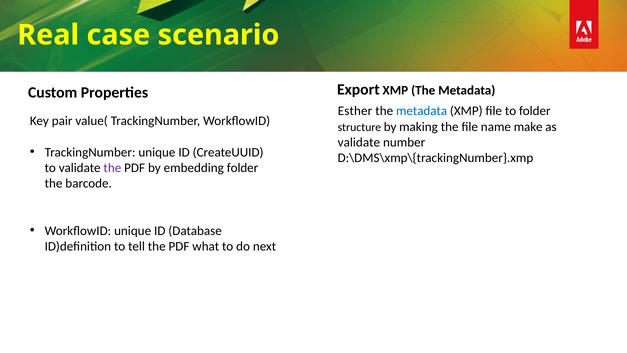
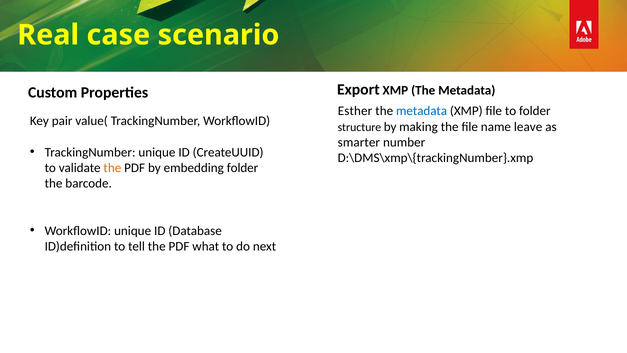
make: make -> leave (528, 127)
validate: validate -> smarter (359, 142)
the colour: purple -> orange (112, 168)
